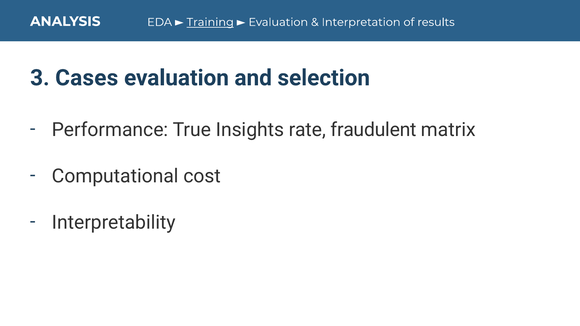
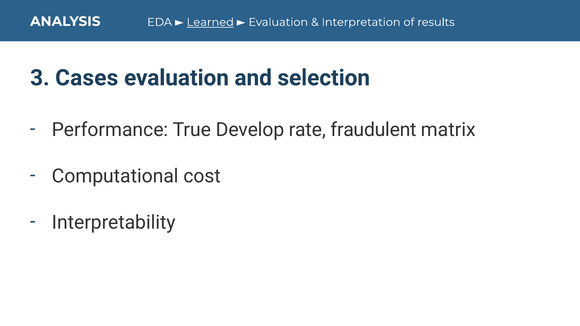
Training: Training -> Learned (210, 22)
Insights: Insights -> Develop (250, 130)
